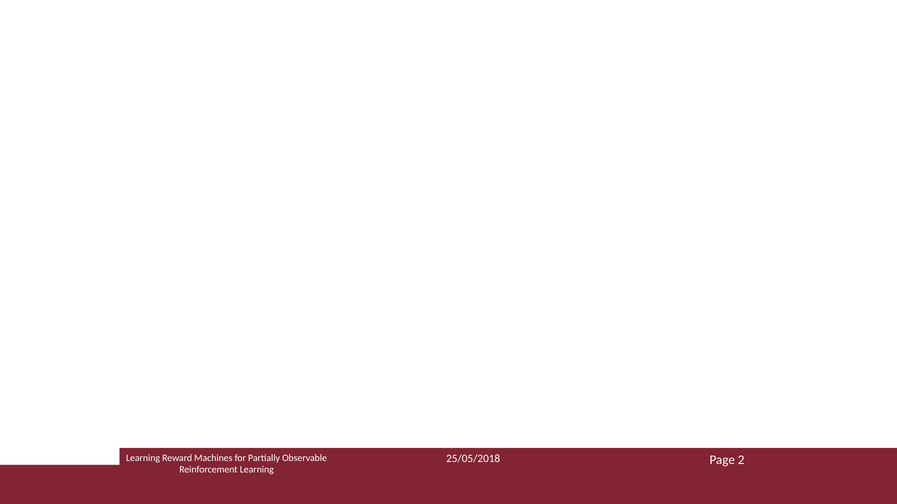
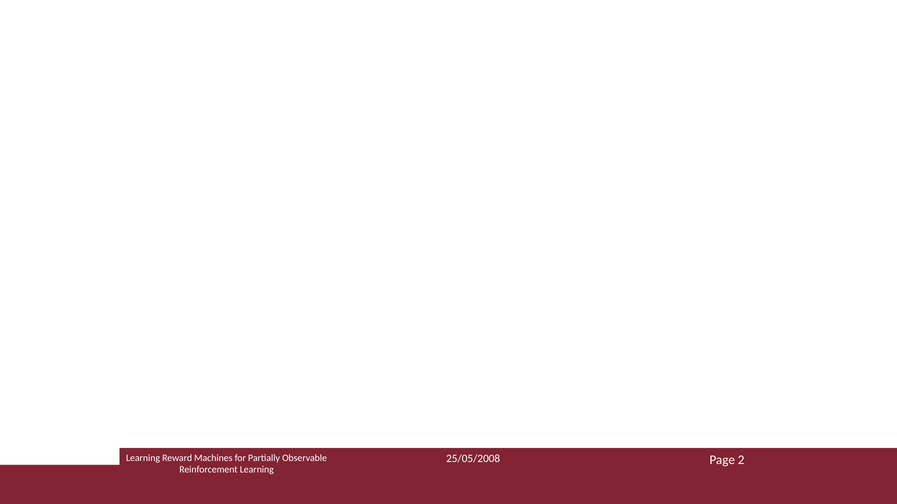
25/05/2018: 25/05/2018 -> 25/05/2008 (473, 459)
